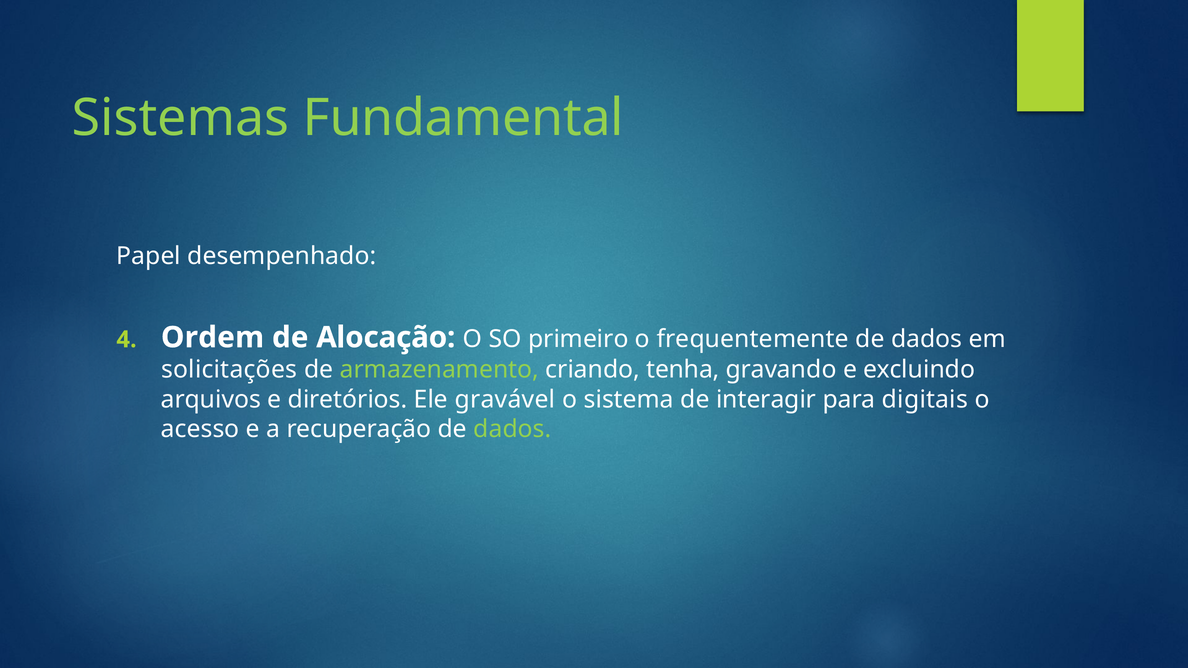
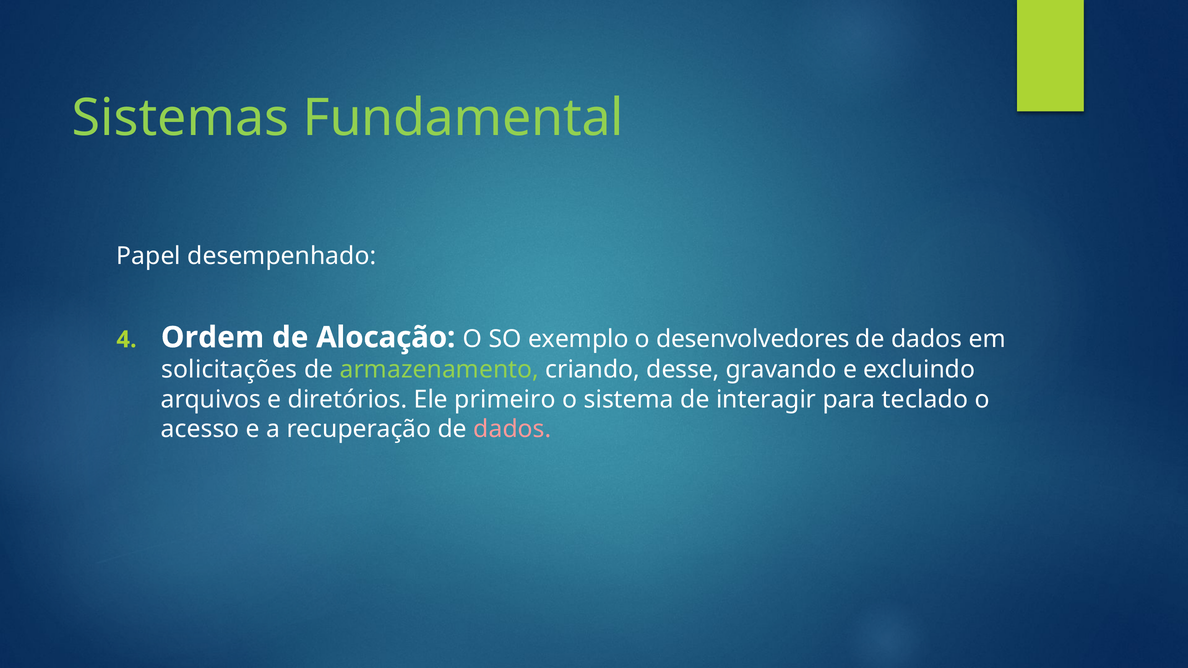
primeiro: primeiro -> exemplo (578, 339)
frequentemente: frequentemente -> desenvolvedores (753, 339)
tenha: tenha -> desse (683, 370)
gravável: gravável -> primeiro (505, 400)
digitais: digitais -> teclado (925, 400)
dados colour: light green -> pink (512, 429)
